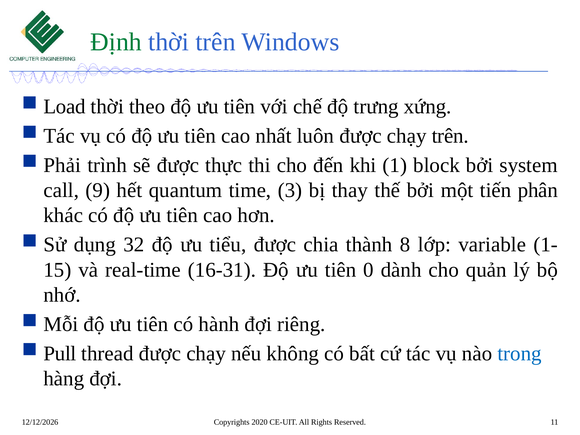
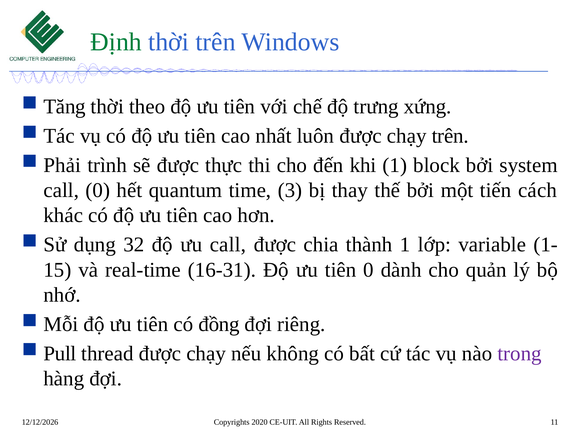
Load: Load -> Tăng (65, 107)
call 9: 9 -> 0 (98, 190)
phân: phân -> cách (538, 190)
ưu tiểu: tiểu -> call (228, 245)
thành 8: 8 -> 1 (405, 245)
hành: hành -> đồng (219, 324)
trong colour: blue -> purple (520, 353)
